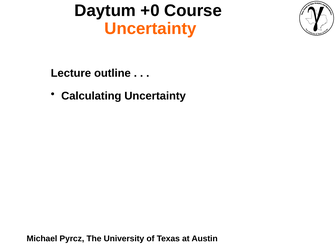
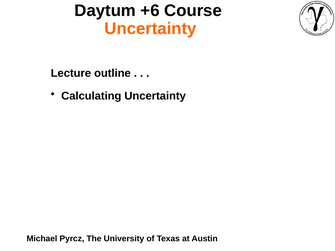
+0: +0 -> +6 (150, 11)
